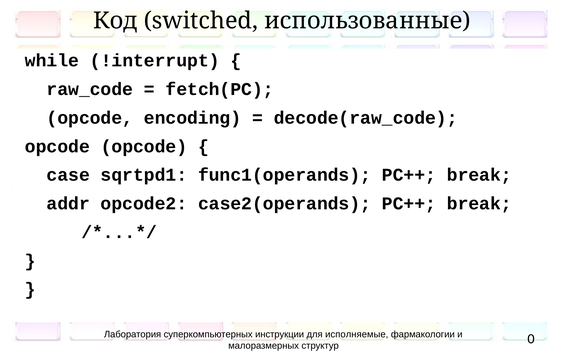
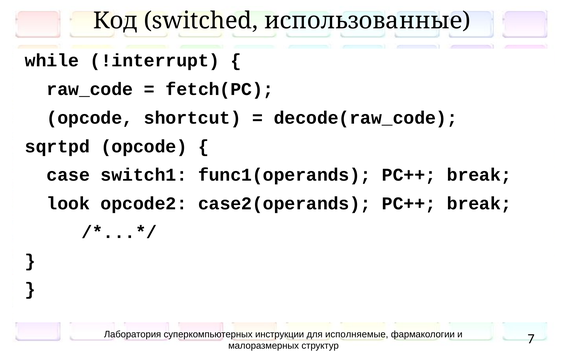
encoding: encoding -> shortcut (193, 118)
opcode: opcode -> sqrtpd (57, 146)
sqrtpd1: sqrtpd1 -> switch1 (144, 175)
addr: addr -> look (68, 204)
0: 0 -> 7 (531, 339)
